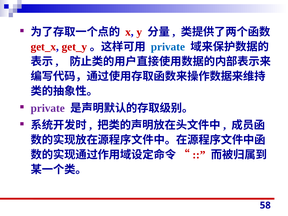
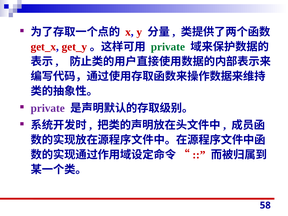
private colour: blue -> green (168, 47)
